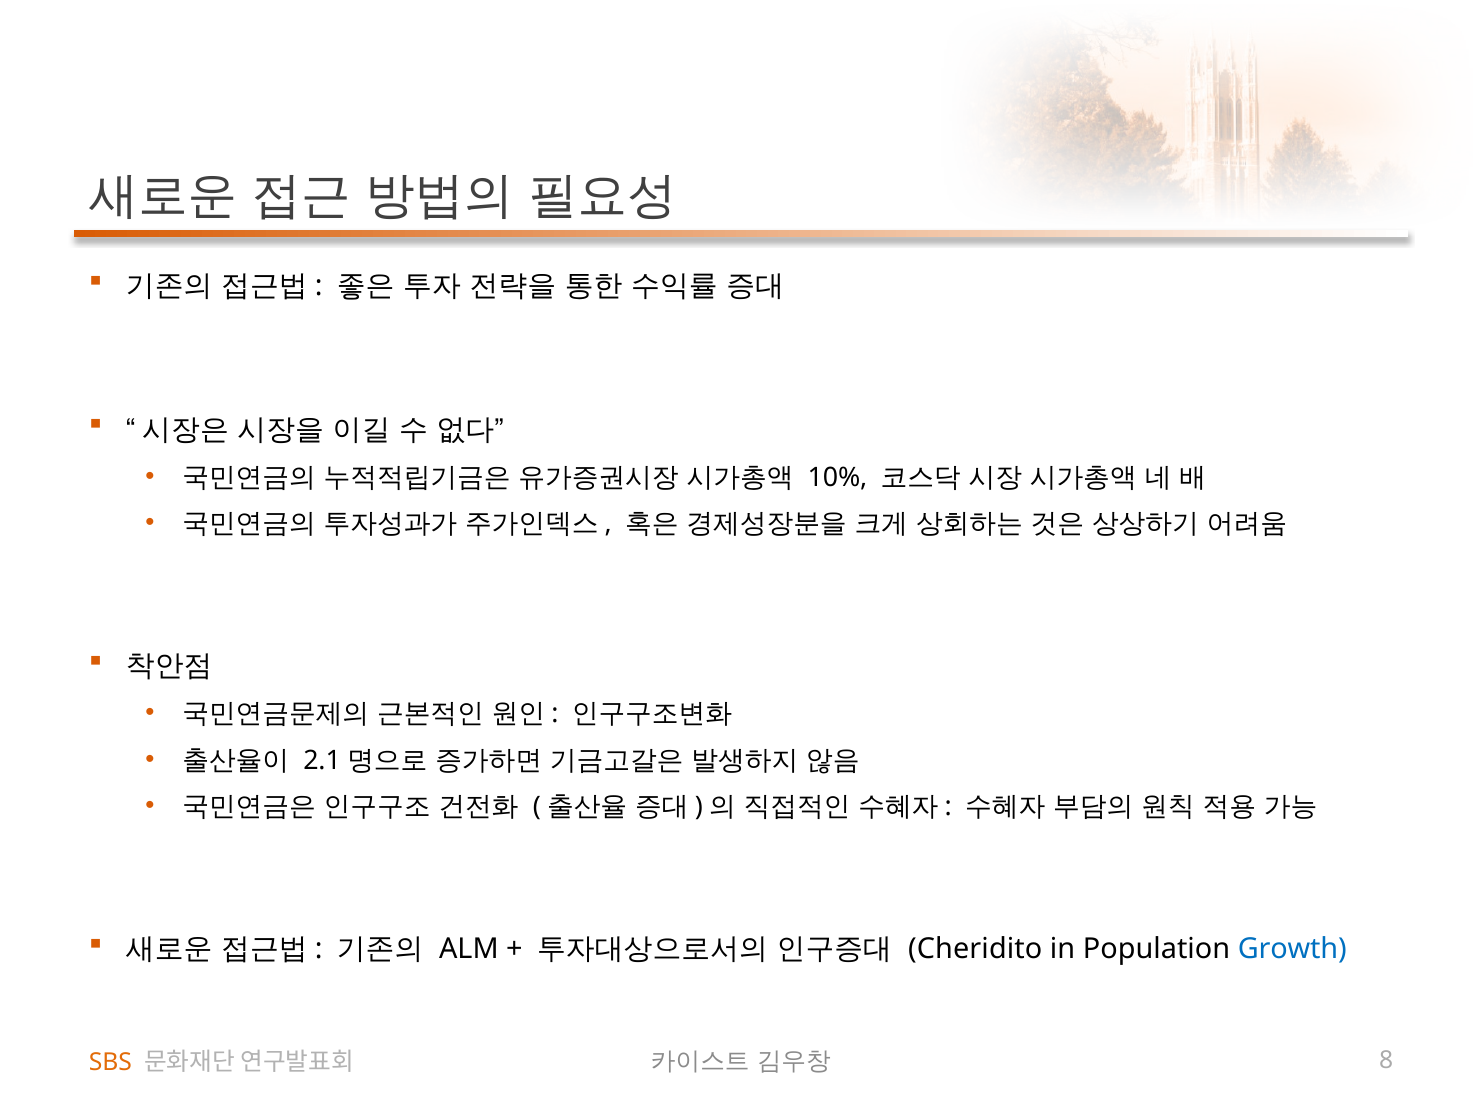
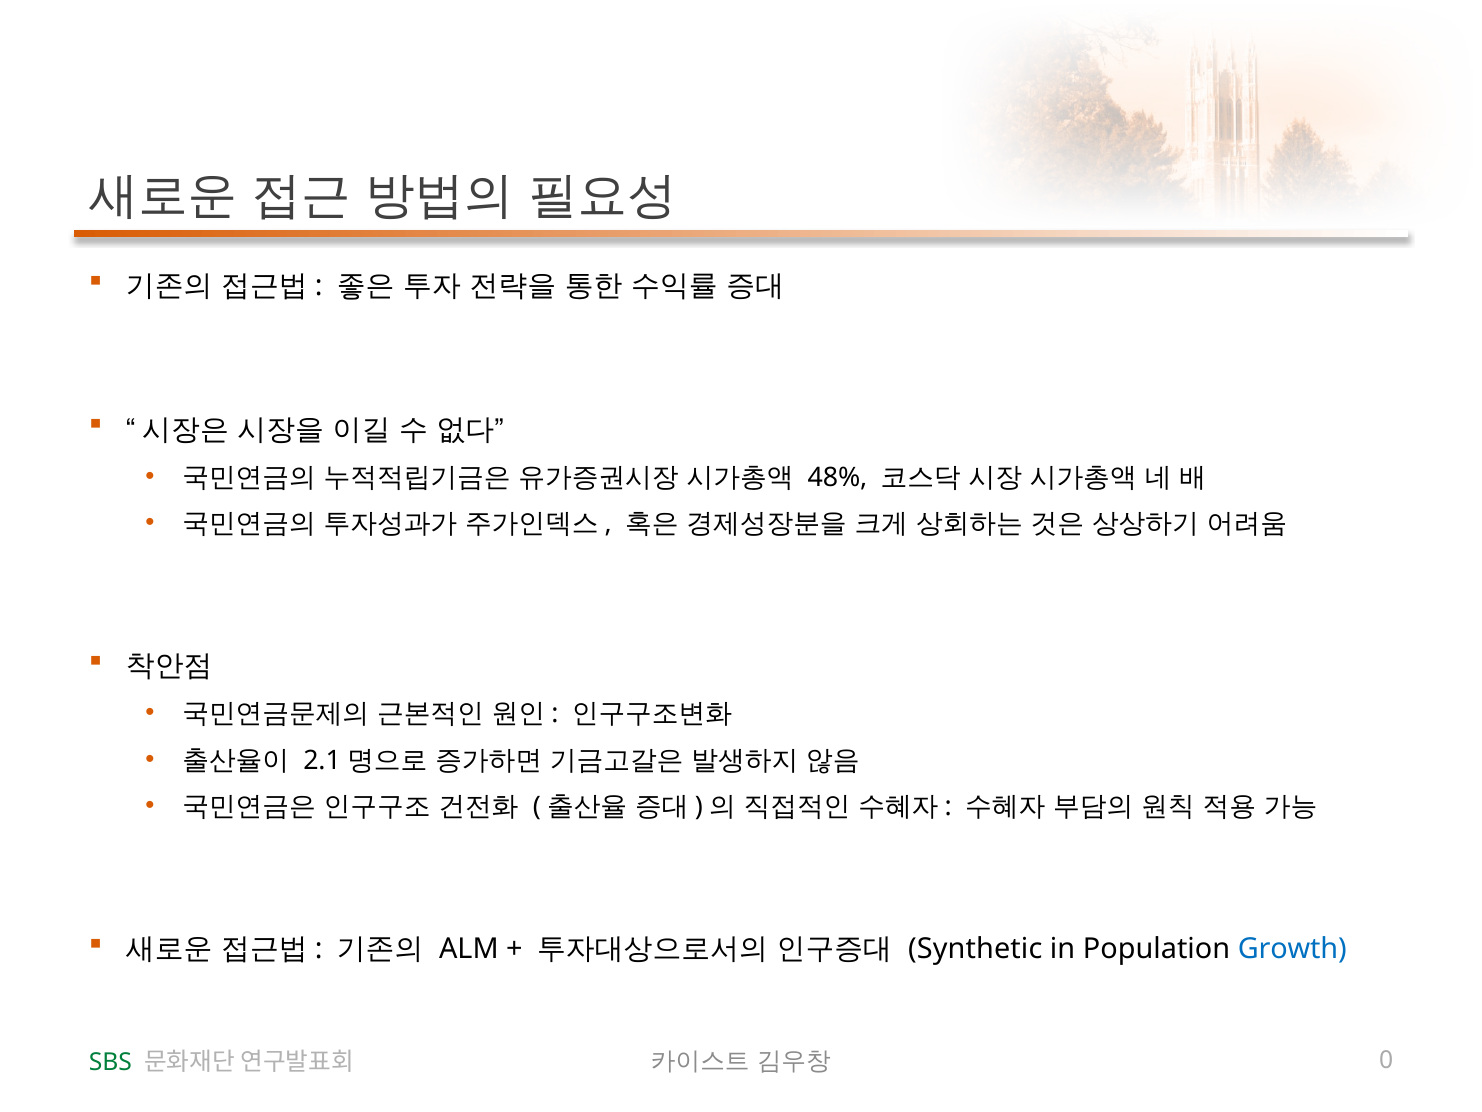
10%: 10% -> 48% (837, 477)
Cheridito: Cheridito -> Synthetic (975, 949)
8: 8 -> 0 (1386, 1059)
SBS colour: orange -> green (110, 1061)
